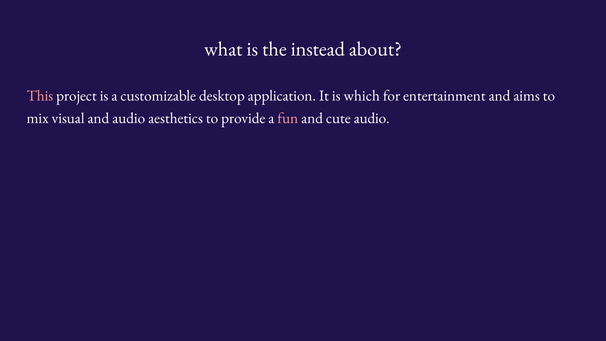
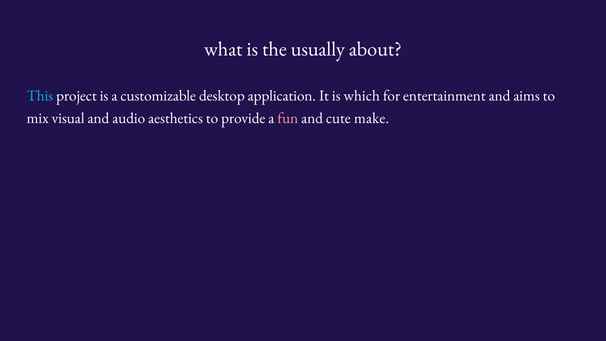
instead: instead -> usually (318, 49)
This colour: pink -> light blue (40, 96)
cute audio: audio -> make (372, 118)
